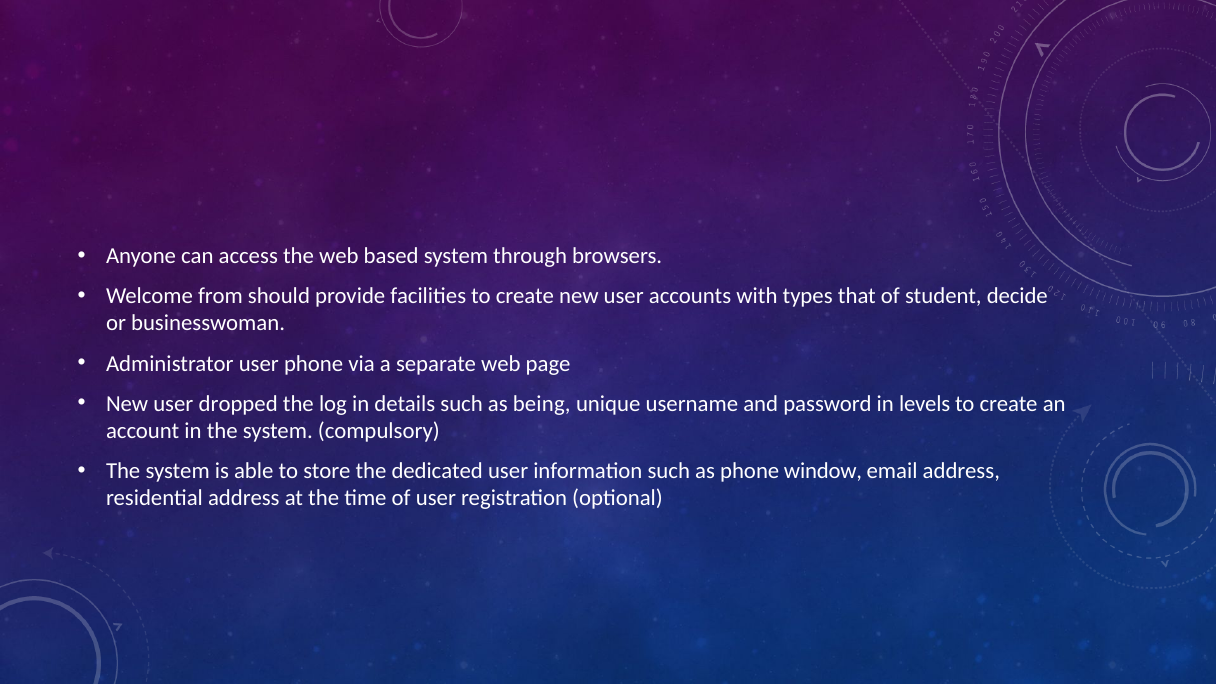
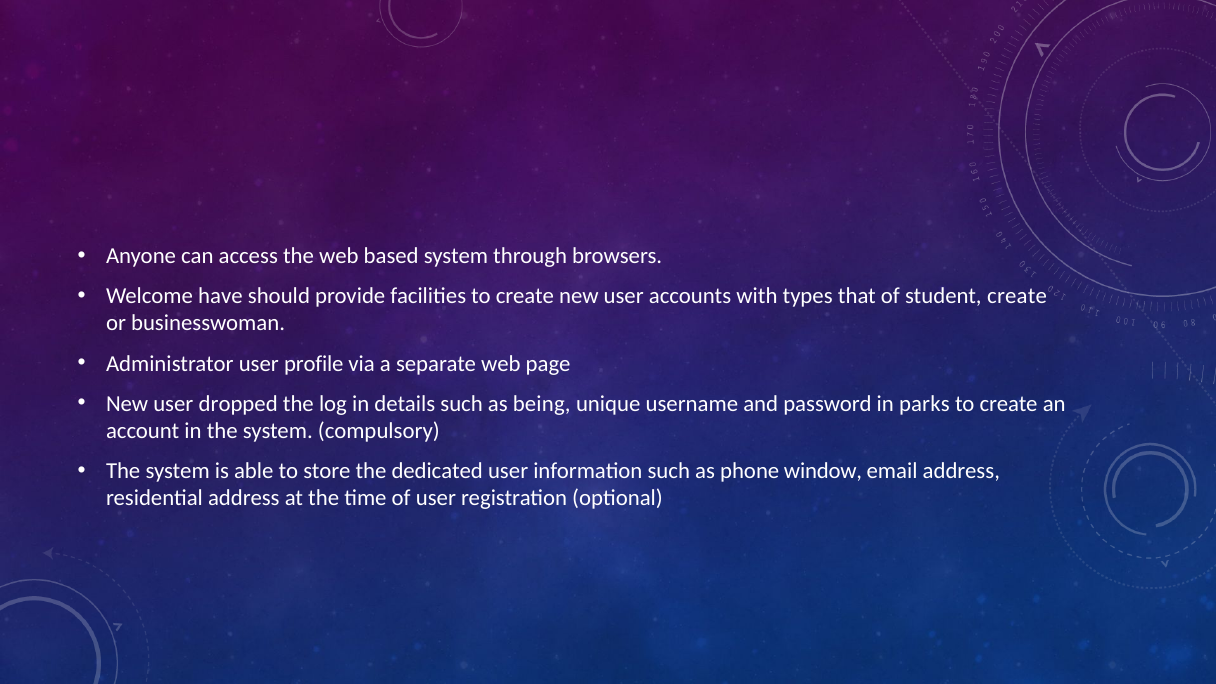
from: from -> have (220, 296)
student decide: decide -> create (1017, 296)
user phone: phone -> profile (314, 363)
levels: levels -> parks (924, 404)
